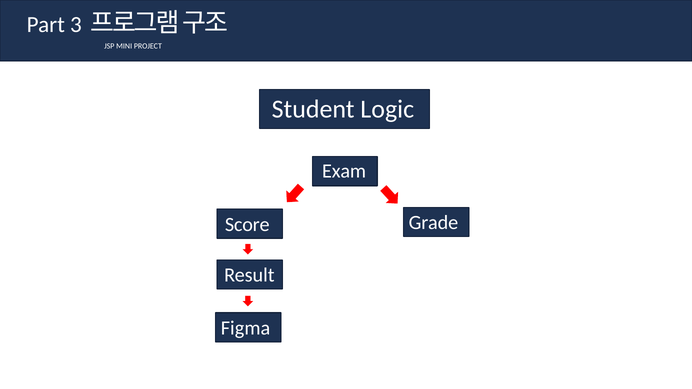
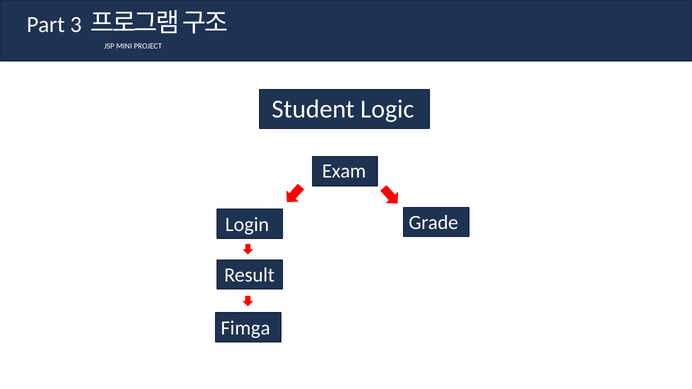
Score: Score -> Login (247, 225)
Figma: Figma -> Fimga (245, 328)
